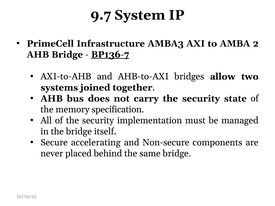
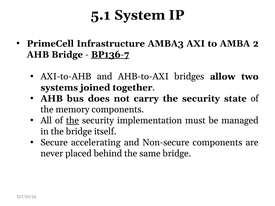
9.7: 9.7 -> 5.1 (101, 15)
memory specification: specification -> components (118, 110)
the underline: none -> present (72, 121)
